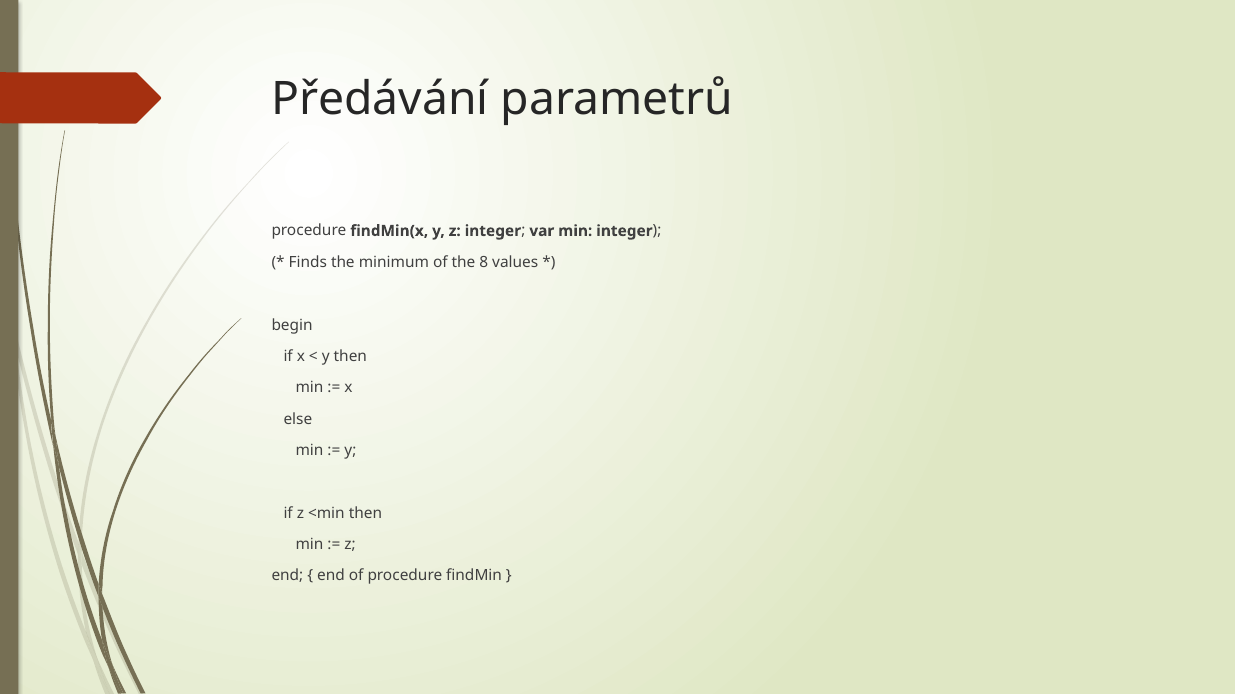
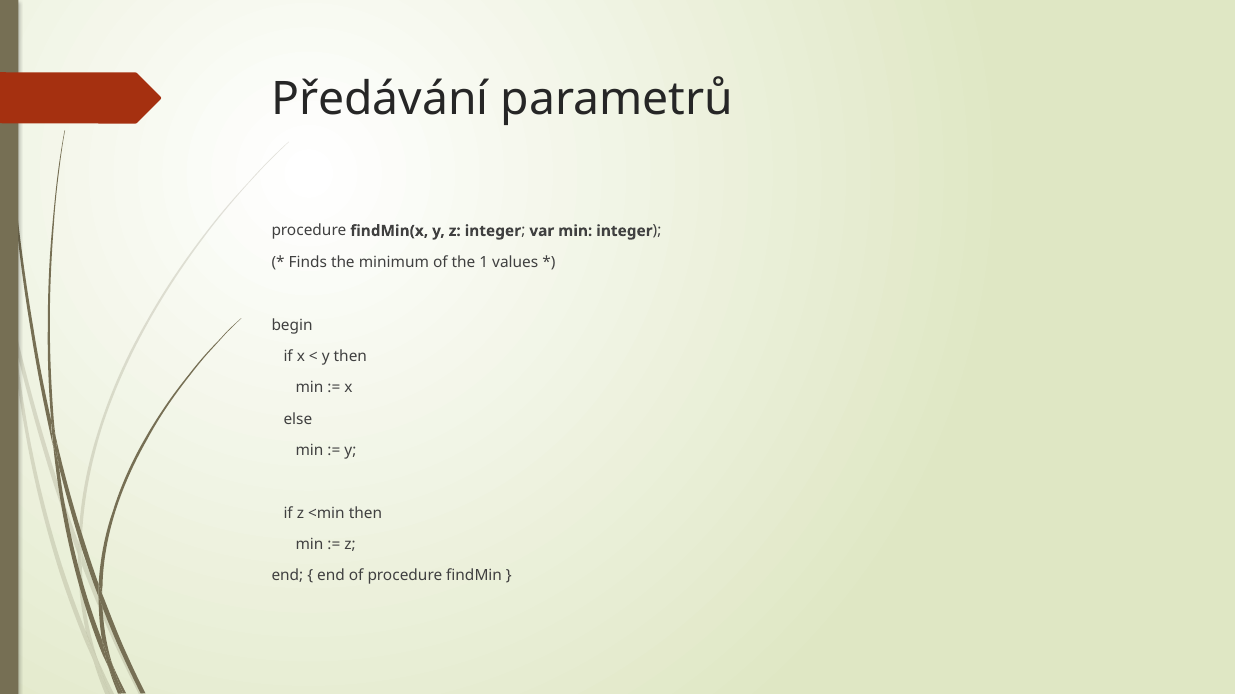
8: 8 -> 1 (484, 262)
